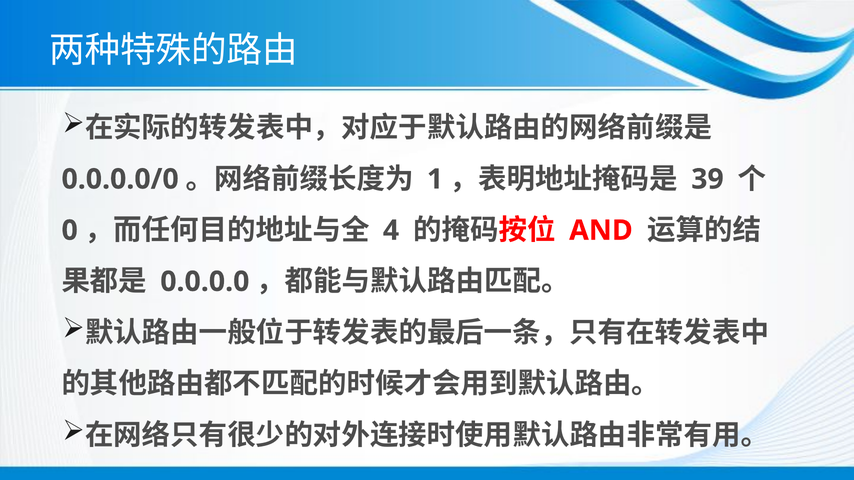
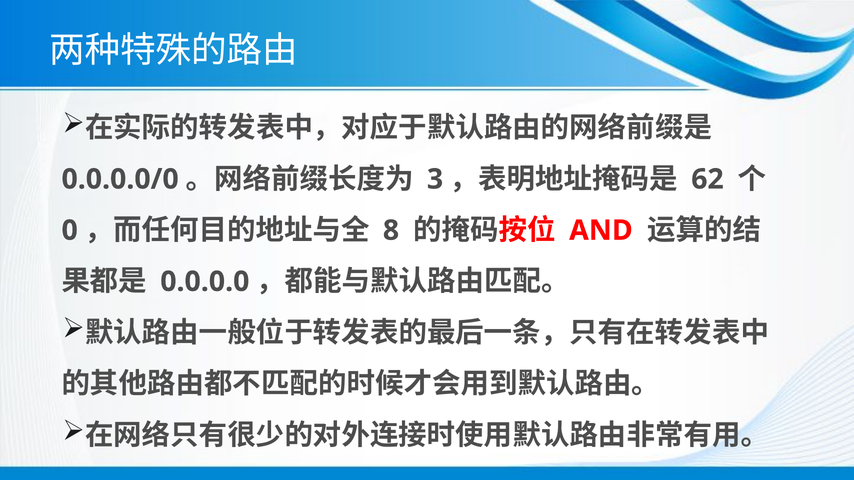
1: 1 -> 3 (435, 179)
39: 39 -> 62 (707, 179)
4: 4 -> 8 (391, 231)
